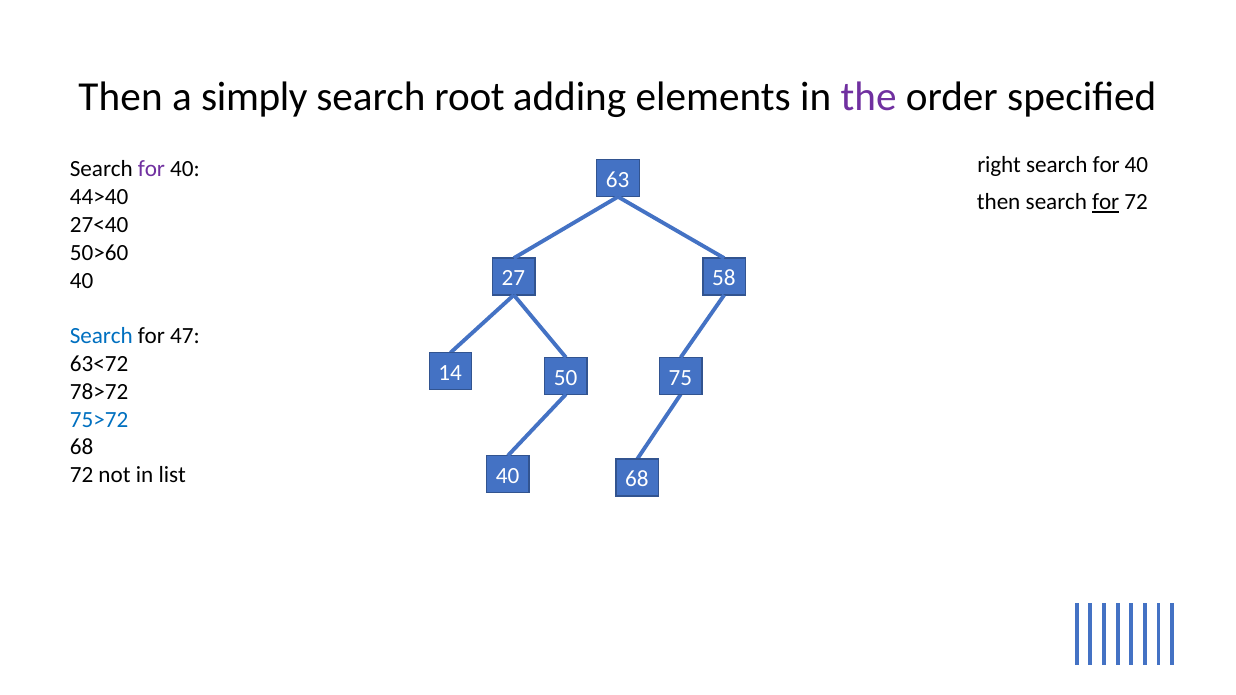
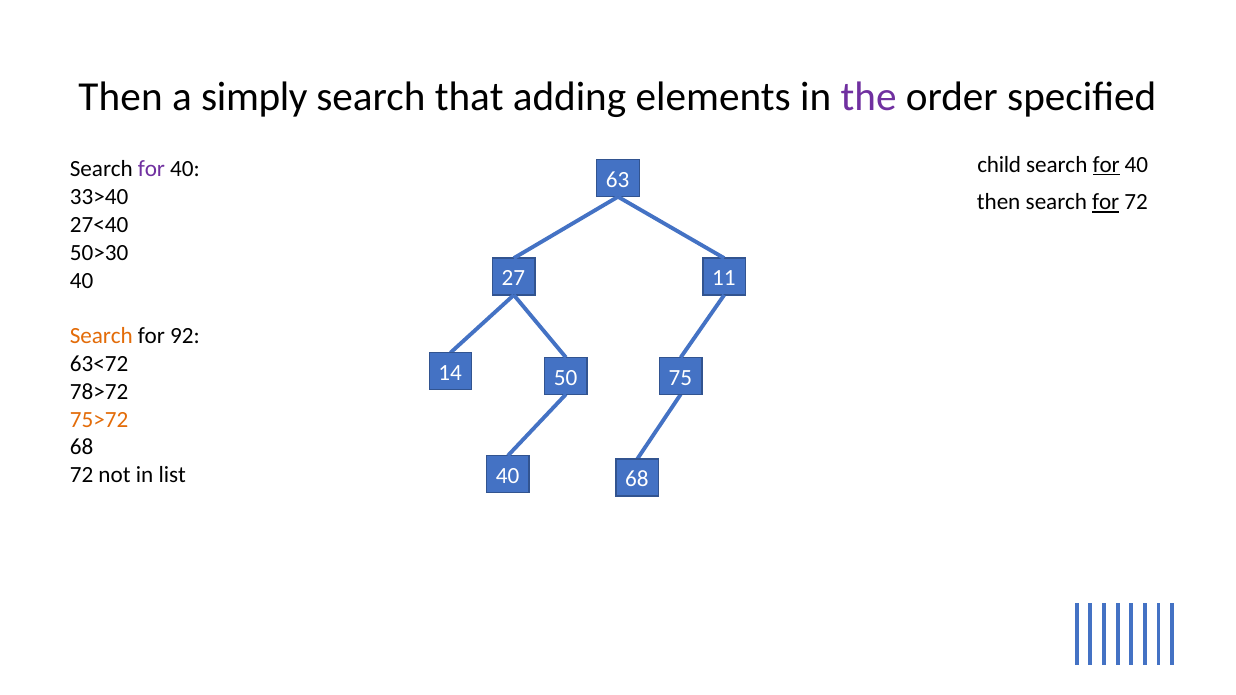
root: root -> that (469, 96)
right: right -> child (999, 165)
for underline: none -> present (1106, 165)
44>40: 44>40 -> 33>40 (99, 197)
50>60: 50>60 -> 50>30 (99, 253)
58: 58 -> 11 (724, 278)
Search colour: blue -> orange (101, 336)
47: 47 -> 92 (185, 336)
75>72 colour: blue -> orange (99, 420)
